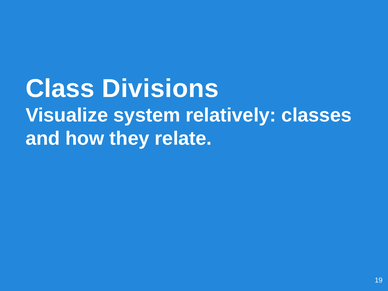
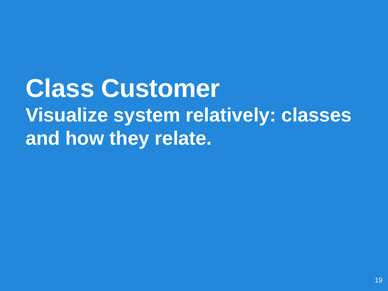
Divisions: Divisions -> Customer (161, 88)
